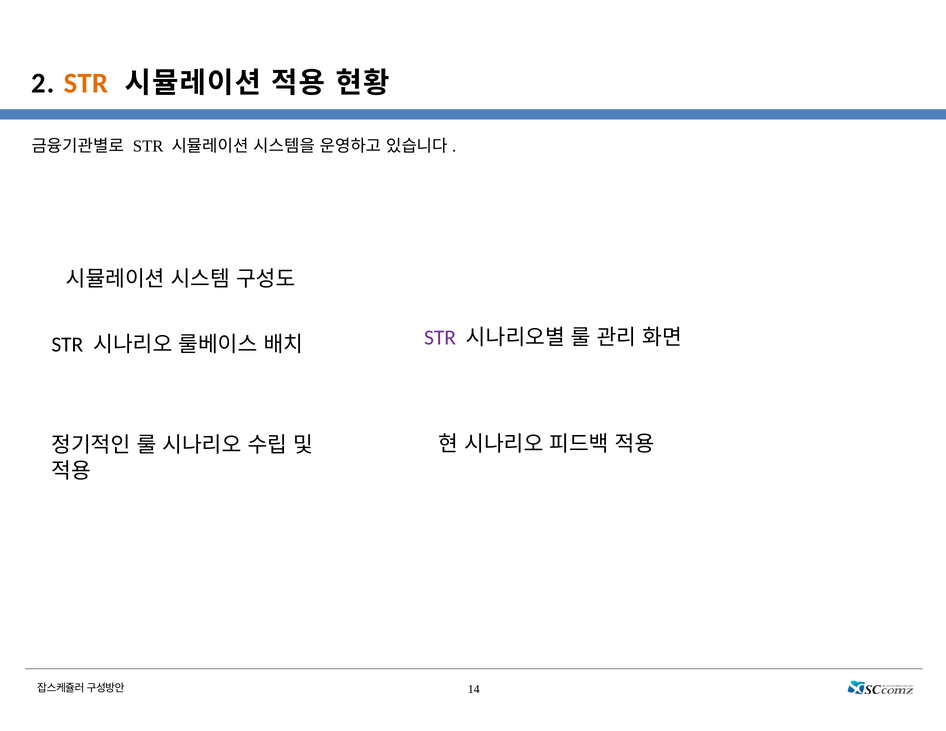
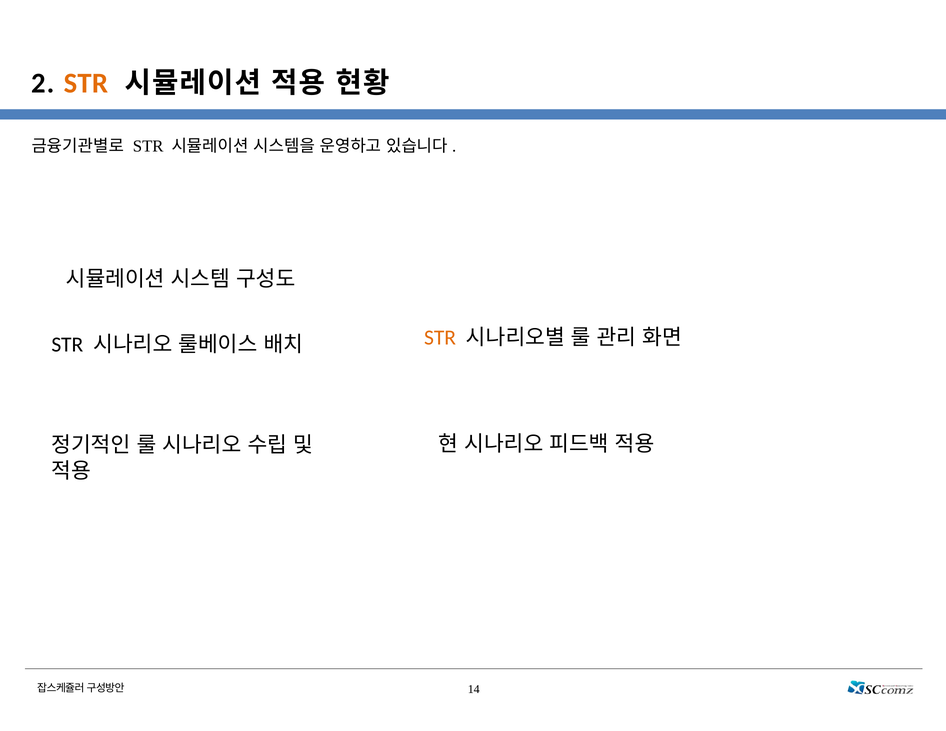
STR colour: purple -> orange (440, 338)
